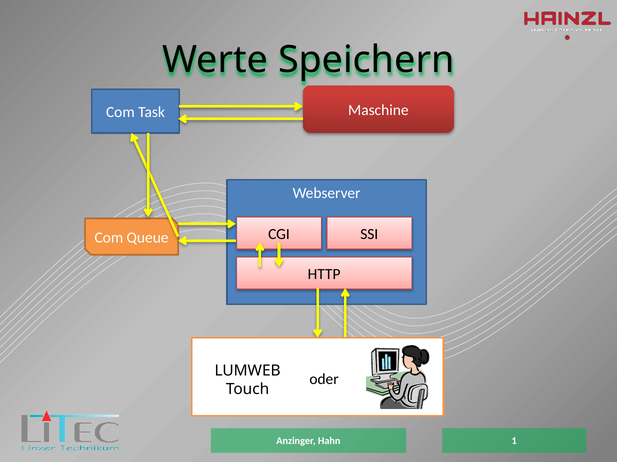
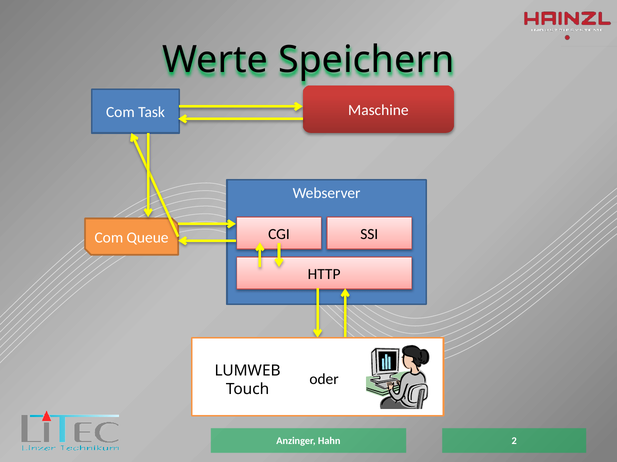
1: 1 -> 2 (514, 442)
